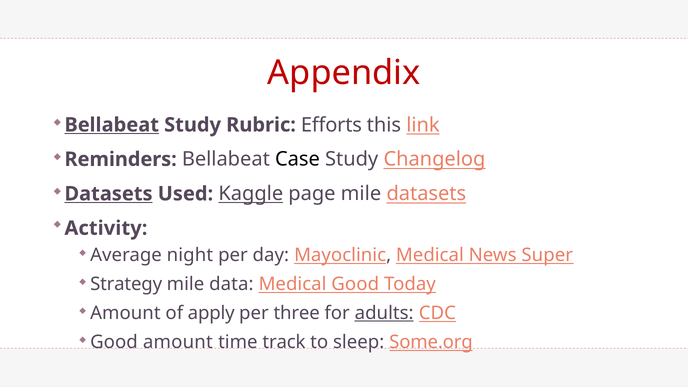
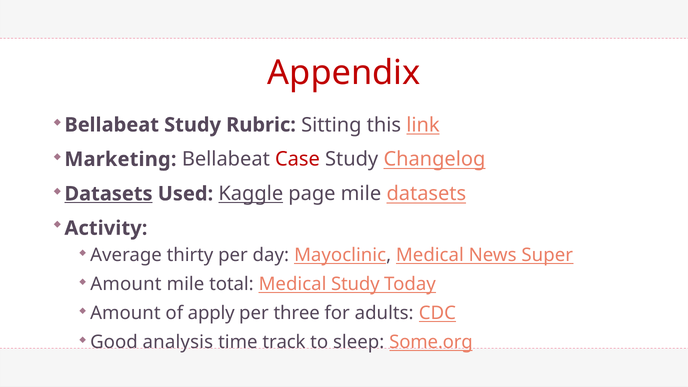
Bellabeat underline: present -> none (112, 125)
Efforts: Efforts -> Sitting (331, 125)
Reminders: Reminders -> Marketing (120, 159)
Case colour: black -> red (297, 159)
night: night -> thirty (190, 255)
Strategy: Strategy -> Amount (126, 284)
data: data -> total (231, 284)
Medical Good: Good -> Study (355, 284)
adults underline: present -> none (384, 313)
Good amount: amount -> analysis (178, 342)
